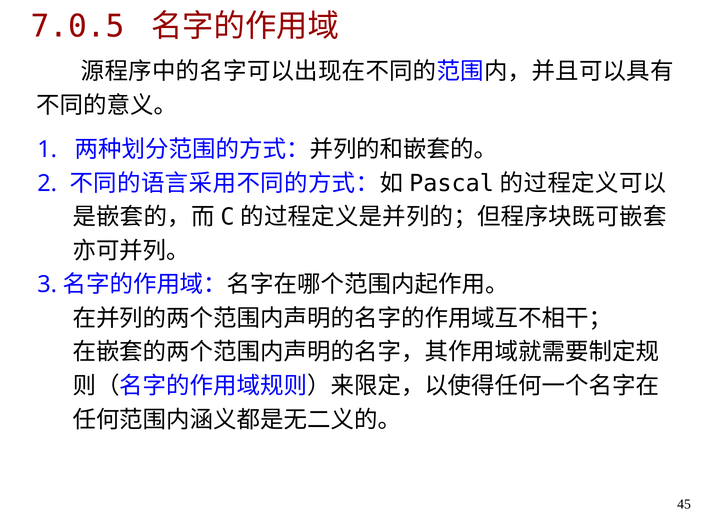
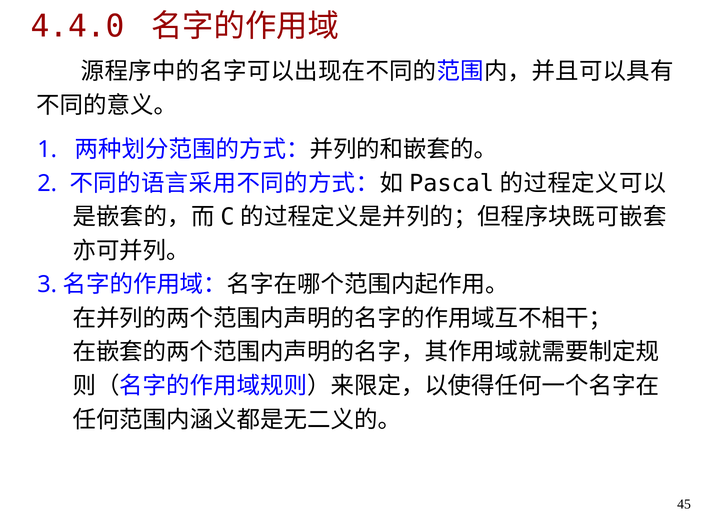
7.0.5: 7.0.5 -> 4.4.0 (78, 26)
